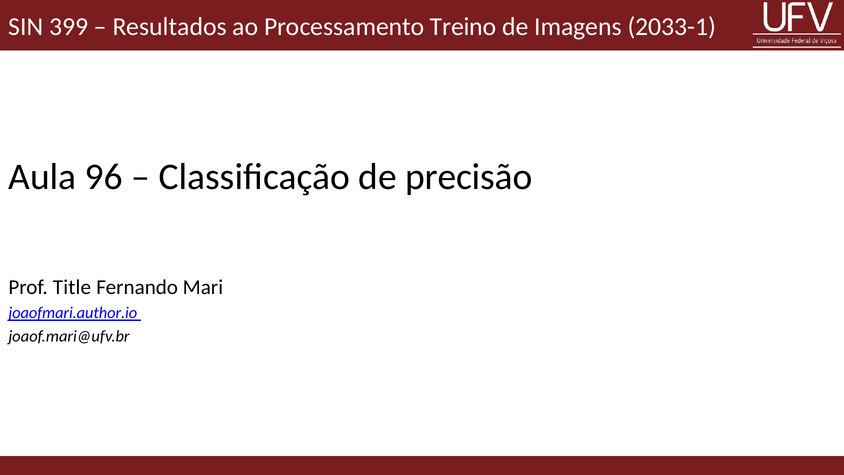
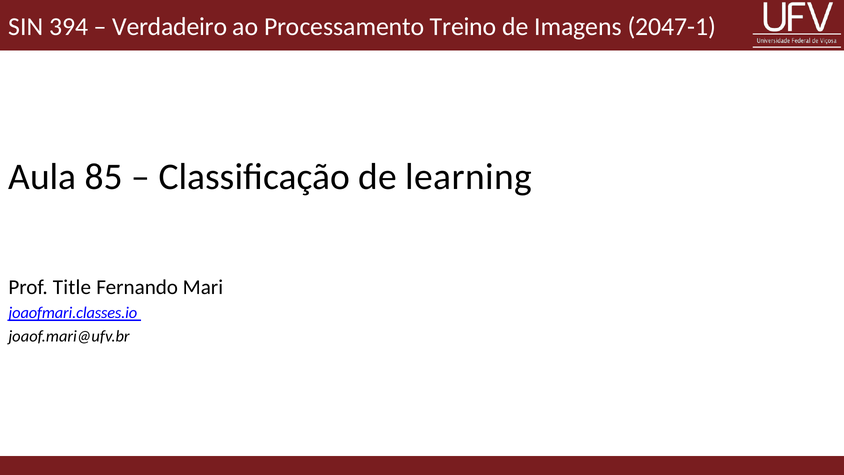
399: 399 -> 394 (69, 27)
Resultados: Resultados -> Verdadeiro (170, 27)
2033-1: 2033-1 -> 2047-1 (672, 27)
96: 96 -> 85 (104, 177)
precisão: precisão -> learning (469, 177)
joaofmari.author.io: joaofmari.author.io -> joaofmari.classes.io (73, 313)
